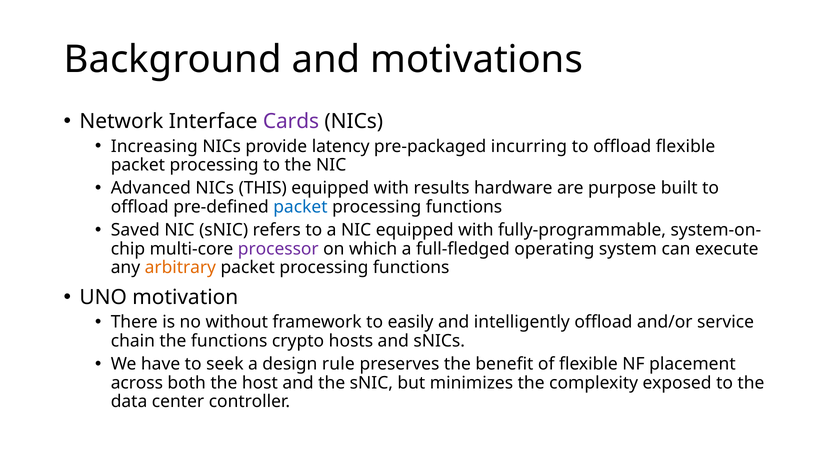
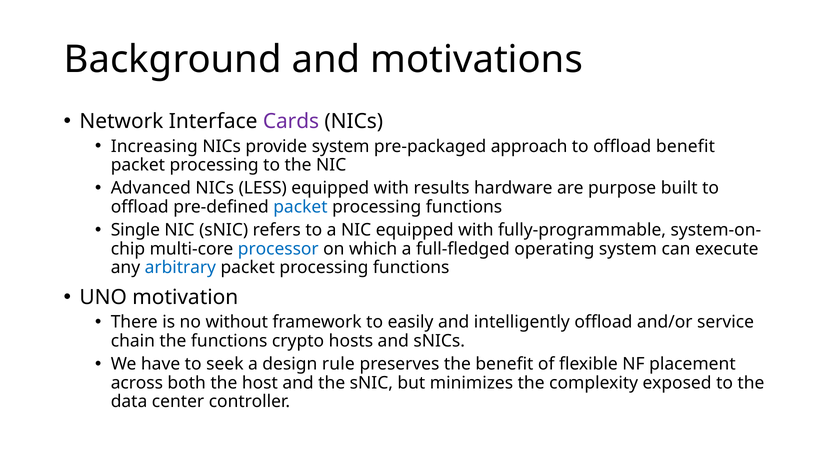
provide latency: latency -> system (341, 146)
incurring: incurring -> approach (529, 146)
offload flexible: flexible -> benefit (685, 146)
THIS: THIS -> LESS (263, 188)
Saved: Saved -> Single (135, 230)
processor colour: purple -> blue (278, 249)
arbitrary colour: orange -> blue (180, 268)
